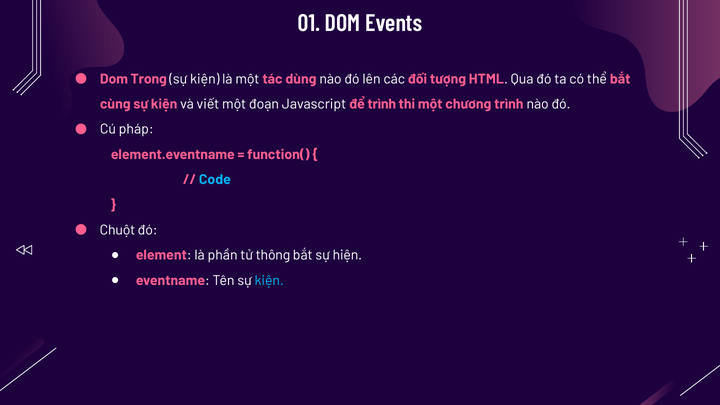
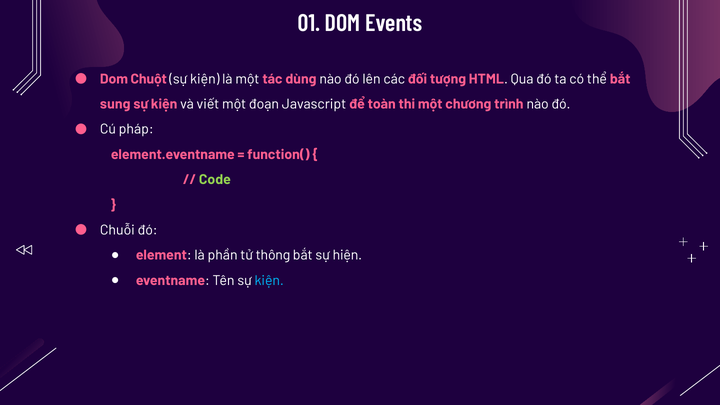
Trong: Trong -> Chuột (149, 79)
cùng: cùng -> sung (115, 104)
để trình: trình -> toàn (382, 104)
Code colour: light blue -> light green (215, 180)
Chuột: Chuột -> Chuỗi (117, 230)
